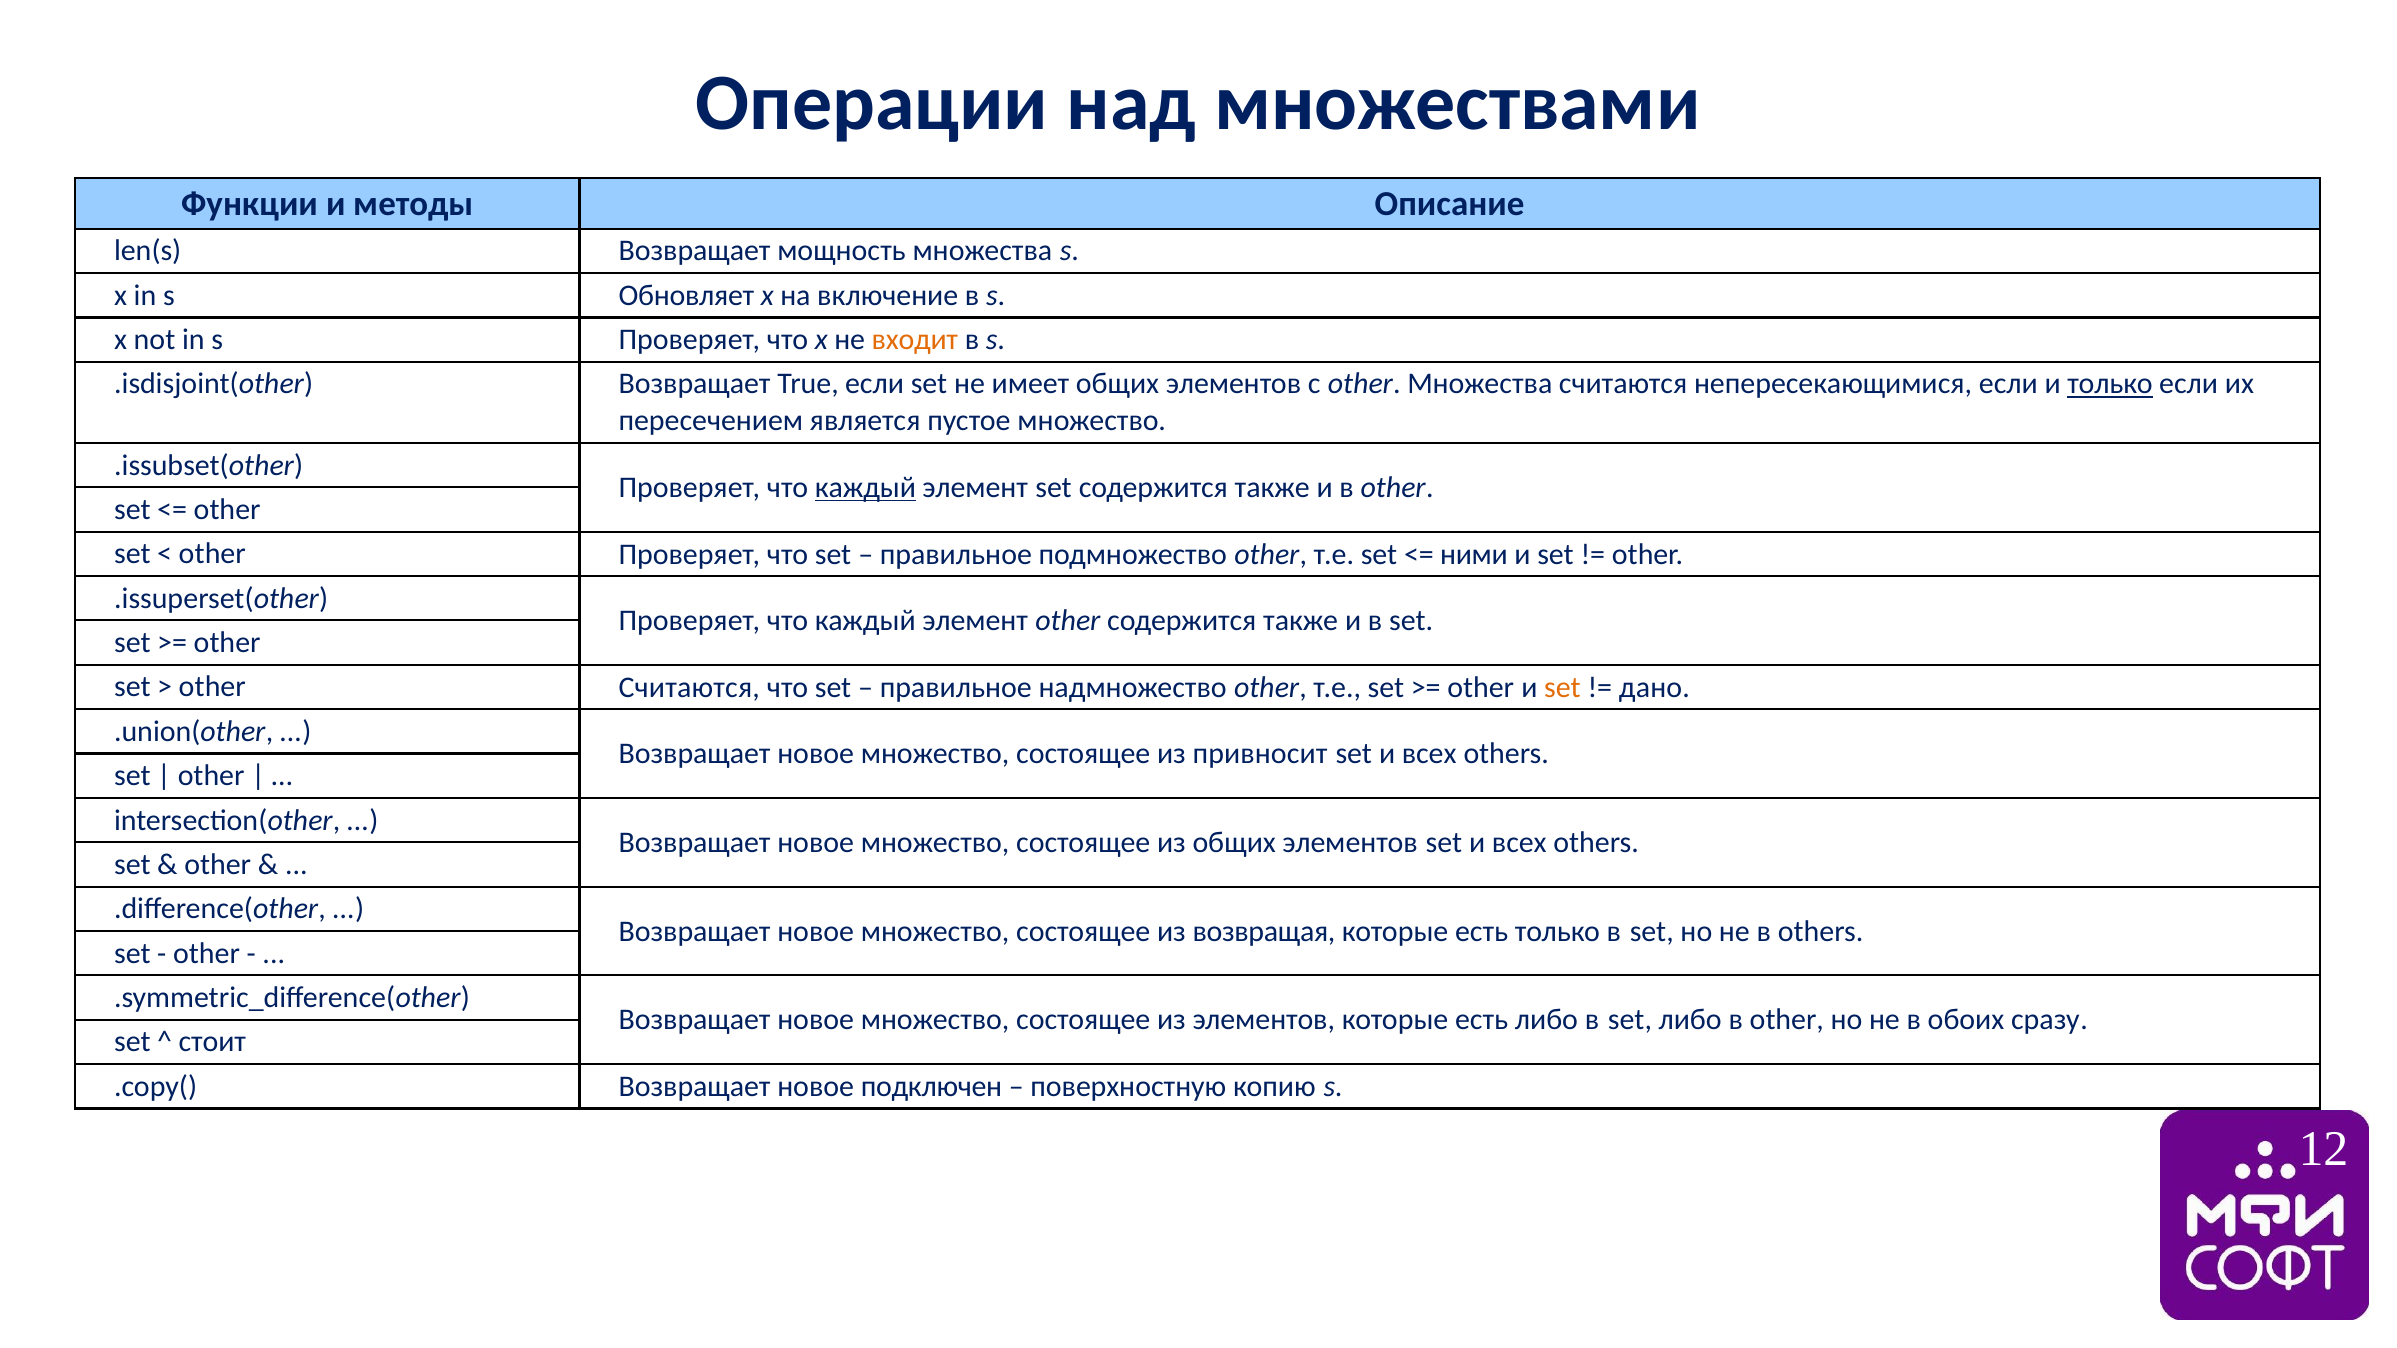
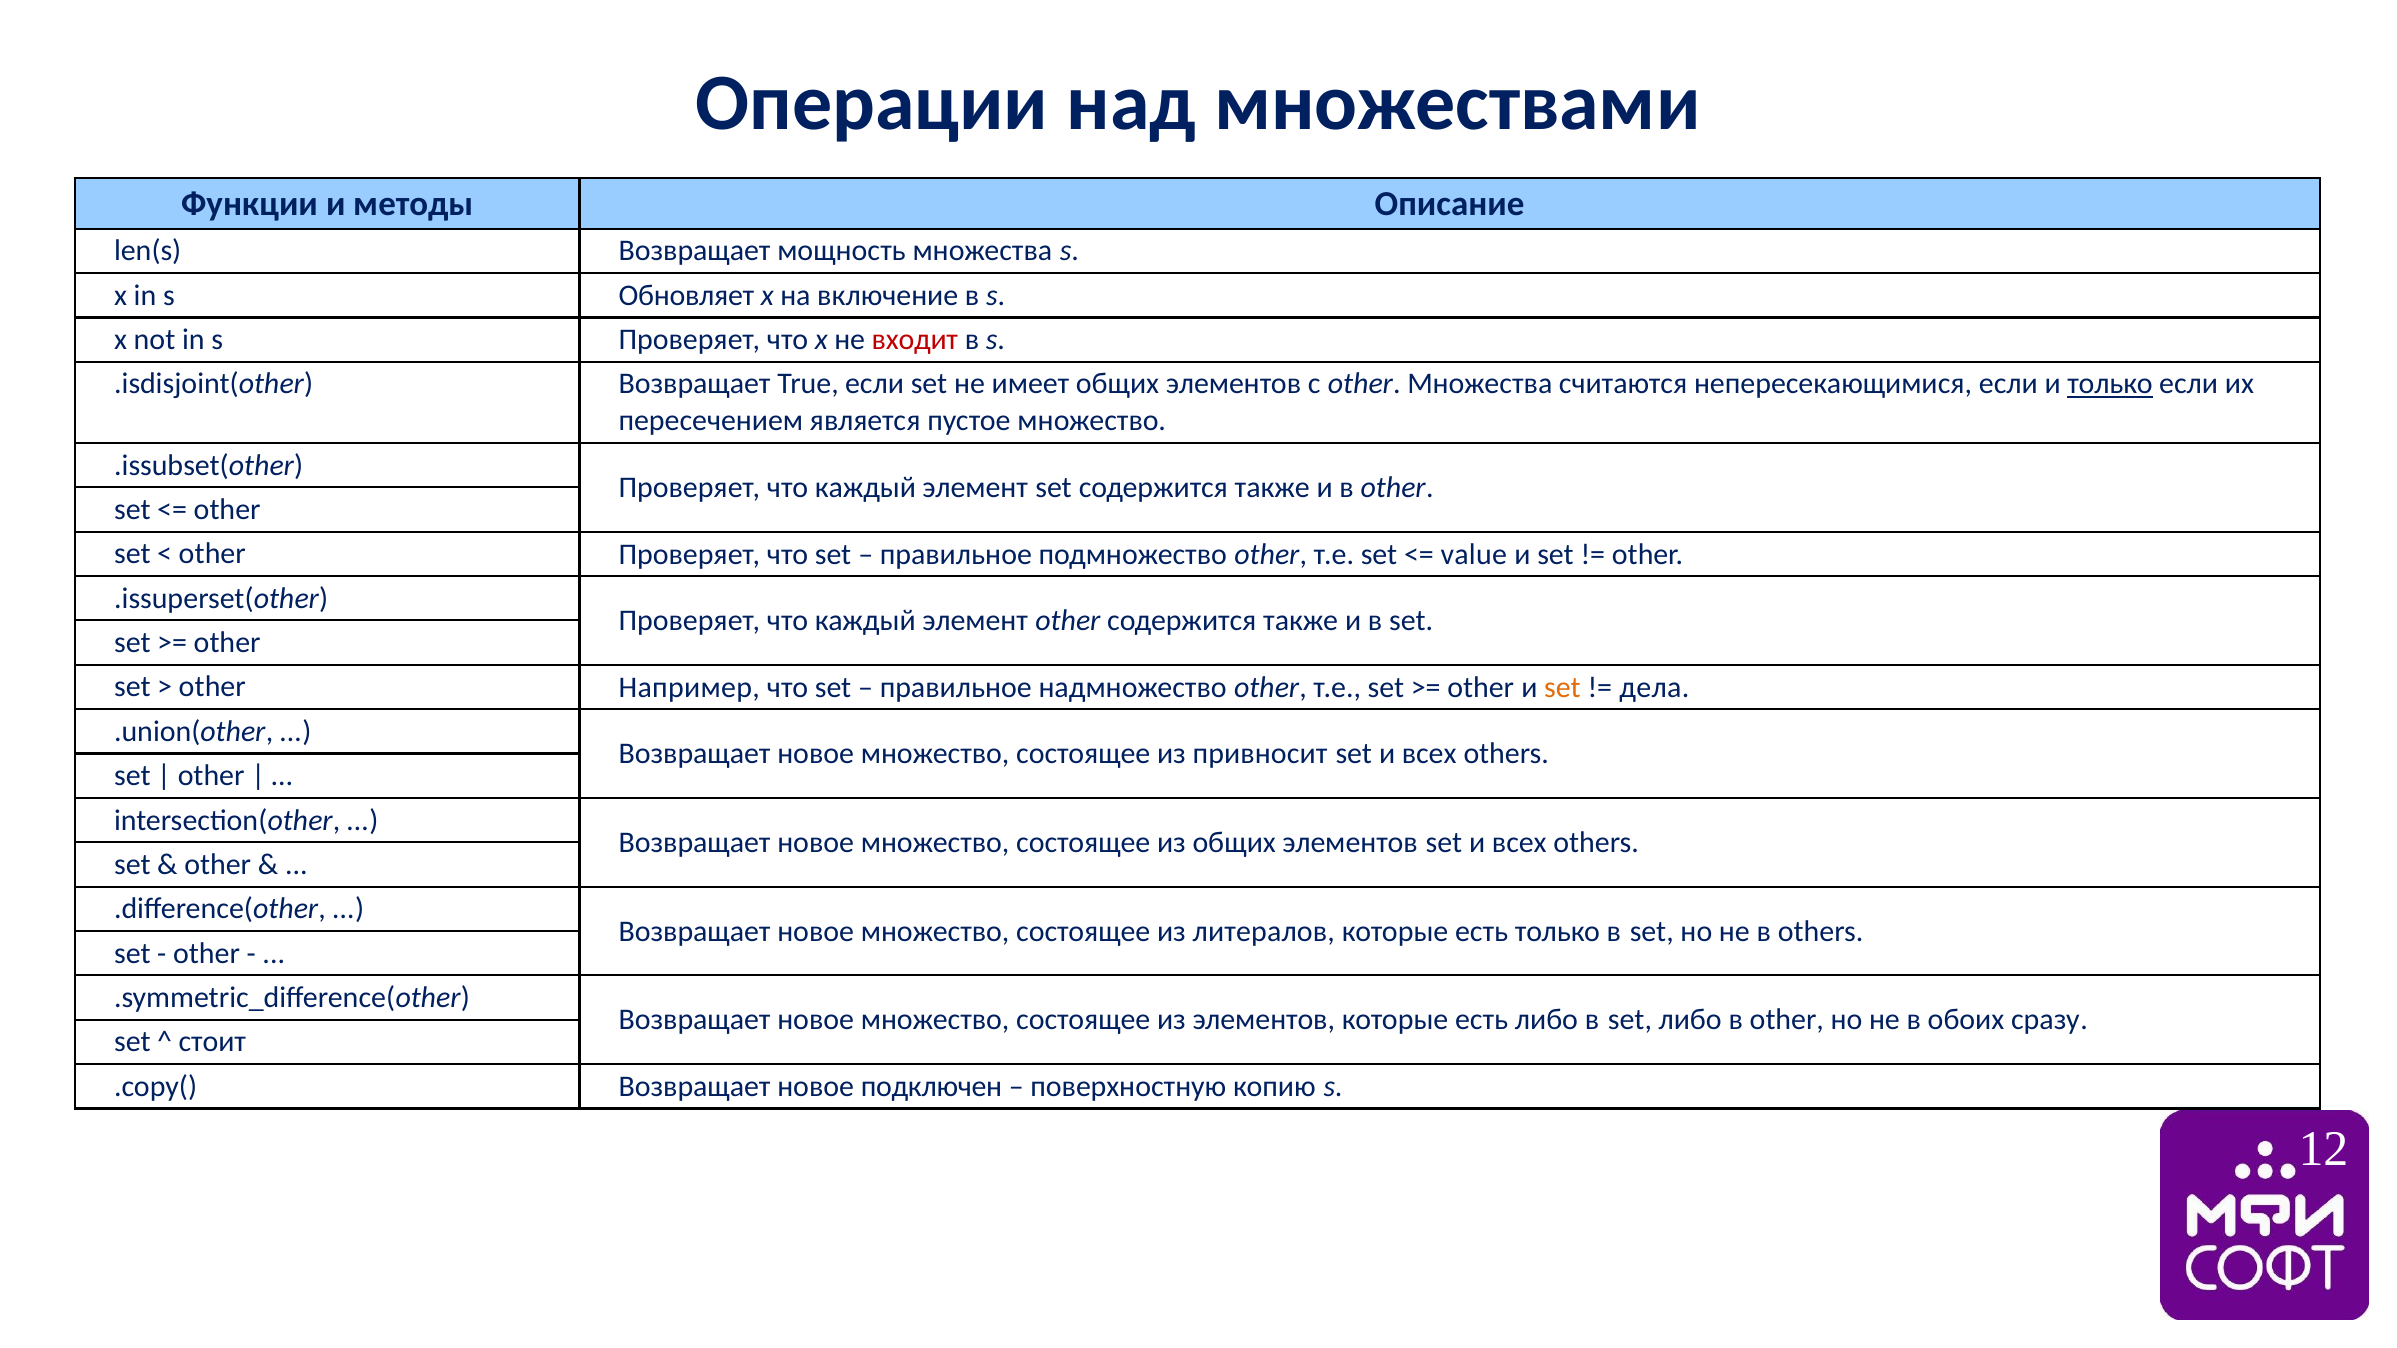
входит colour: orange -> red (915, 340)
каждый underline: present -> none (865, 488)
ними: ними -> value (1474, 554)
other Считаются: Считаются -> Например (689, 687)
дано: дано -> дела (1654, 687)
возвращая: возвращая -> литералов (1264, 932)
